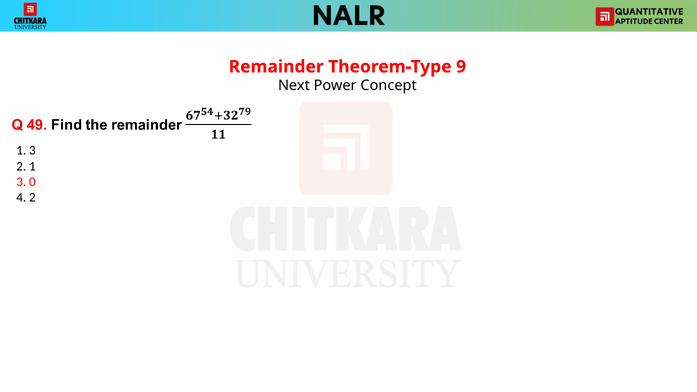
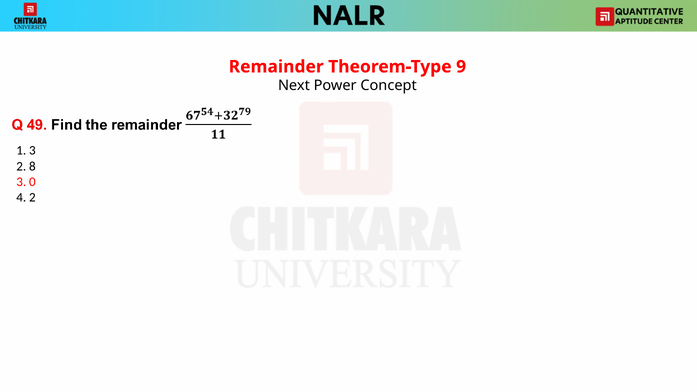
2 1: 1 -> 8 (32, 166)
